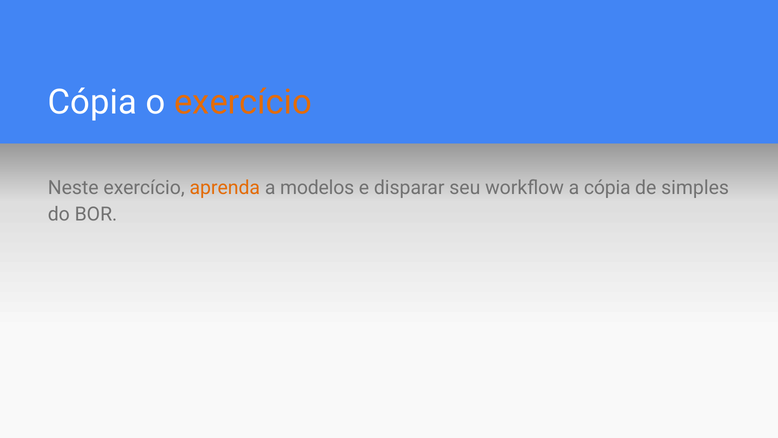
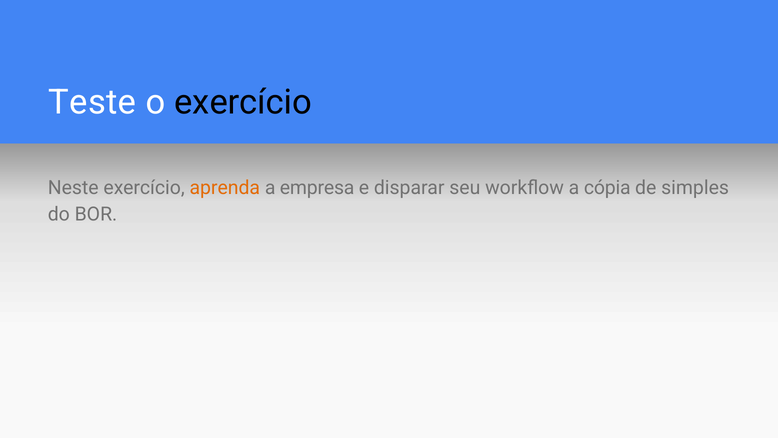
Cópia: Cópia -> Teste (92, 102)
exercício colour: orange -> black (243, 102)
modelos: modelos -> empresa (317, 188)
